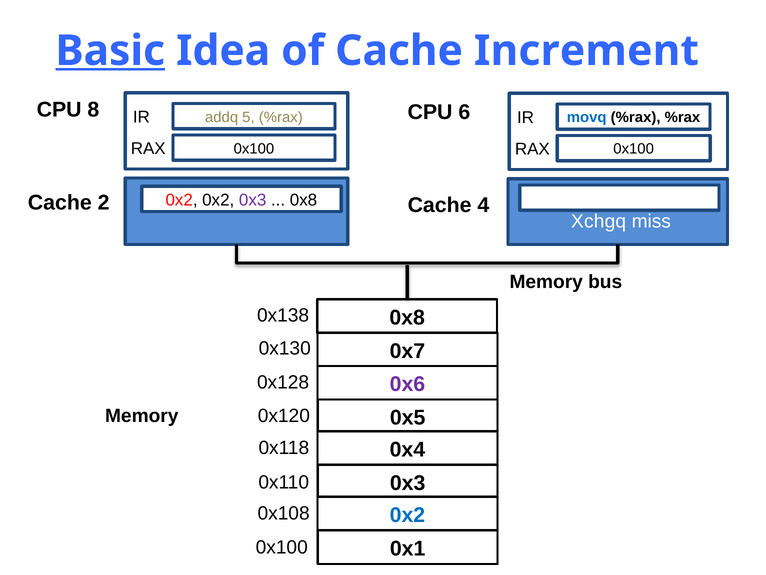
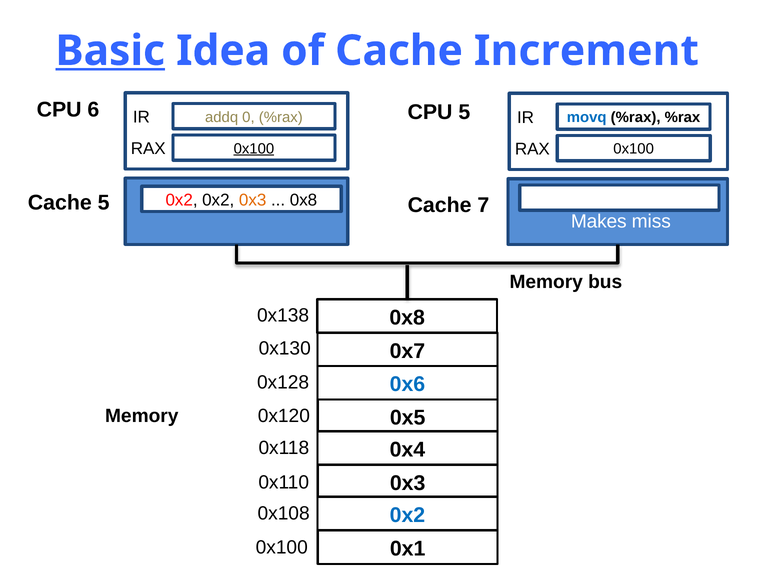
8: 8 -> 6 (93, 110)
CPU 6: 6 -> 5 (464, 112)
5: 5 -> 0 (248, 117)
0x100 underline: none -> present (254, 148)
0x3 colour: purple -> orange (253, 200)
Cache 2: 2 -> 5 (104, 203)
4: 4 -> 7 (483, 205)
Xchgq: Xchgq -> Makes (599, 221)
0x6 colour: purple -> blue (407, 384)
